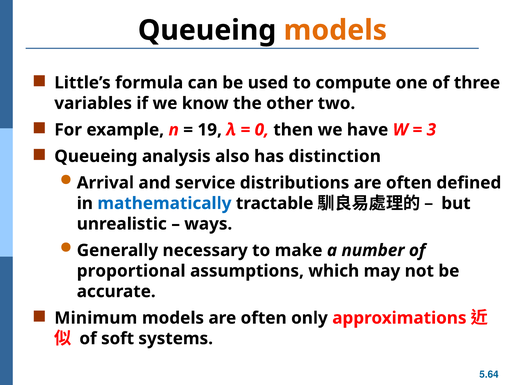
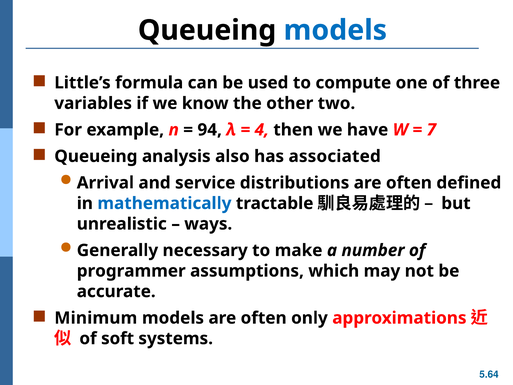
models colour: orange -> blue (335, 30)
19: 19 -> 94 (210, 130)
0: 0 -> 4 (262, 130)
3: 3 -> 7 (431, 130)
distinction: distinction -> associated (335, 156)
proportional: proportional -> programmer (131, 271)
